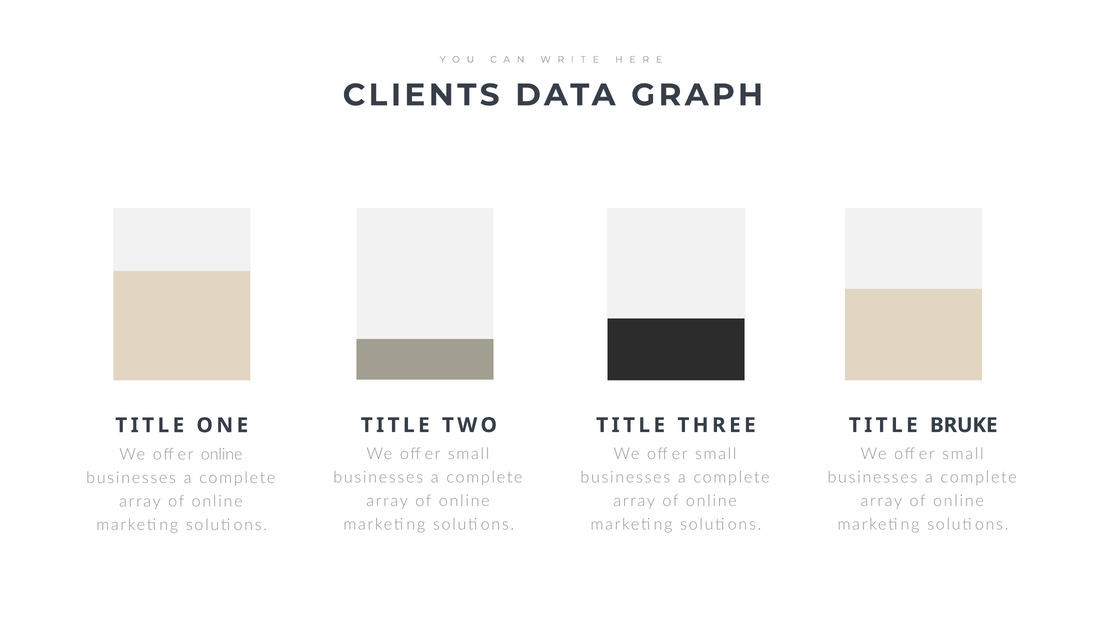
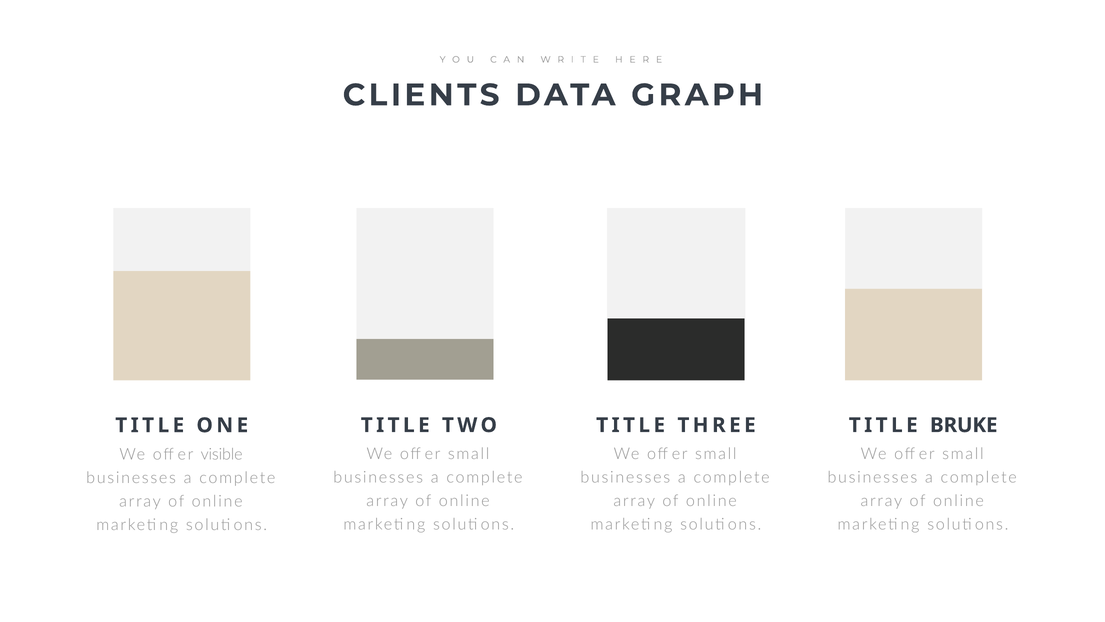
offer online: online -> visible (222, 454)
